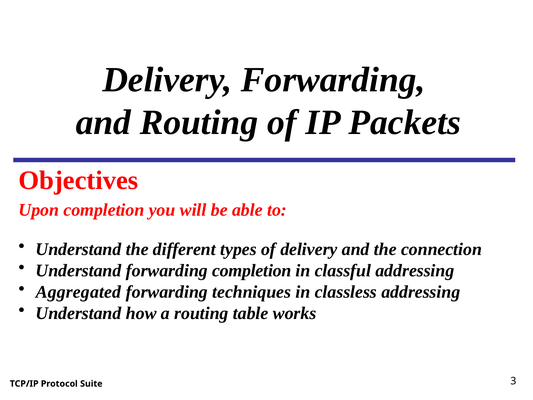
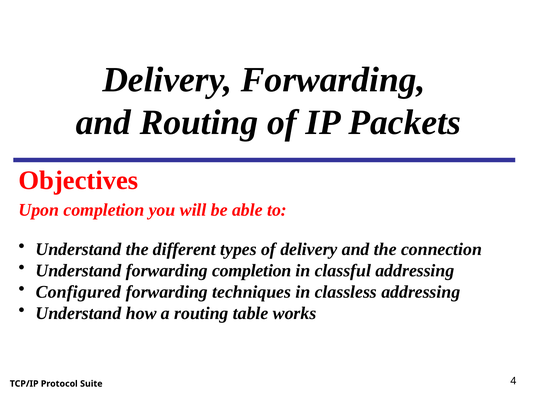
Aggregated: Aggregated -> Configured (78, 292)
3: 3 -> 4 (513, 381)
